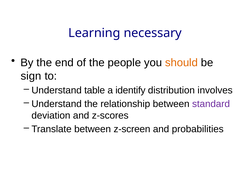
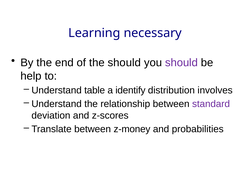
the people: people -> should (124, 63)
should colour: orange -> purple (181, 63)
sign: sign -> help (31, 76)
z-screen: z-screen -> z-money (132, 129)
